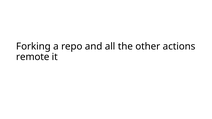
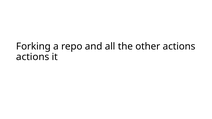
remote: remote -> actions (33, 57)
